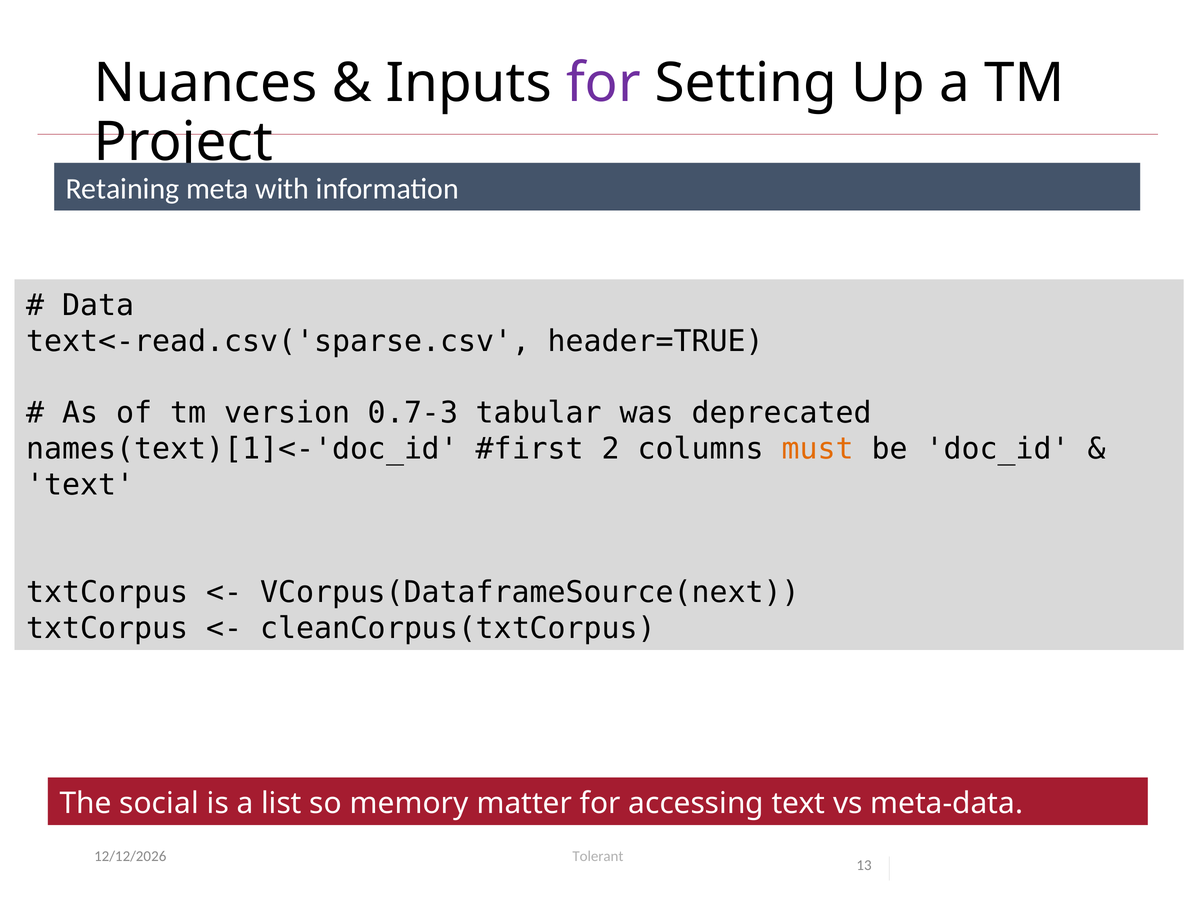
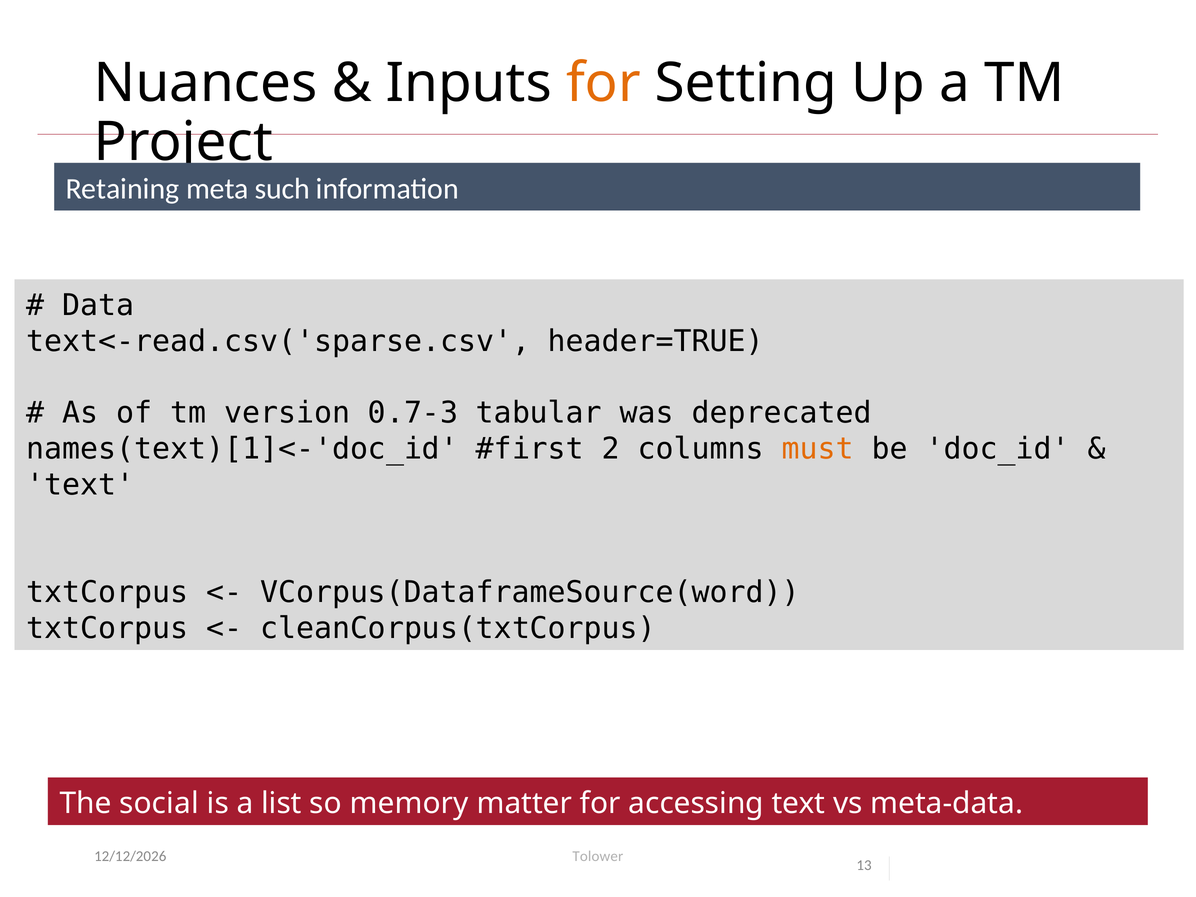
for colour: purple -> orange (603, 83)
with: with -> such (282, 189)
VCorpus(DataframeSource(next: VCorpus(DataframeSource(next -> VCorpus(DataframeSource(word (530, 592)
Tolerant: Tolerant -> Tolower (598, 856)
